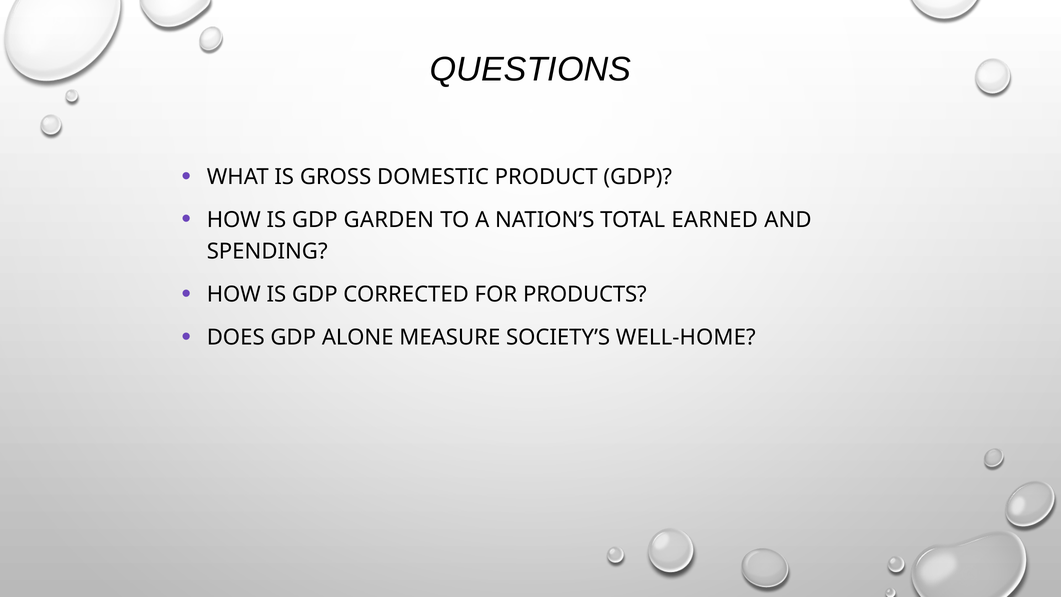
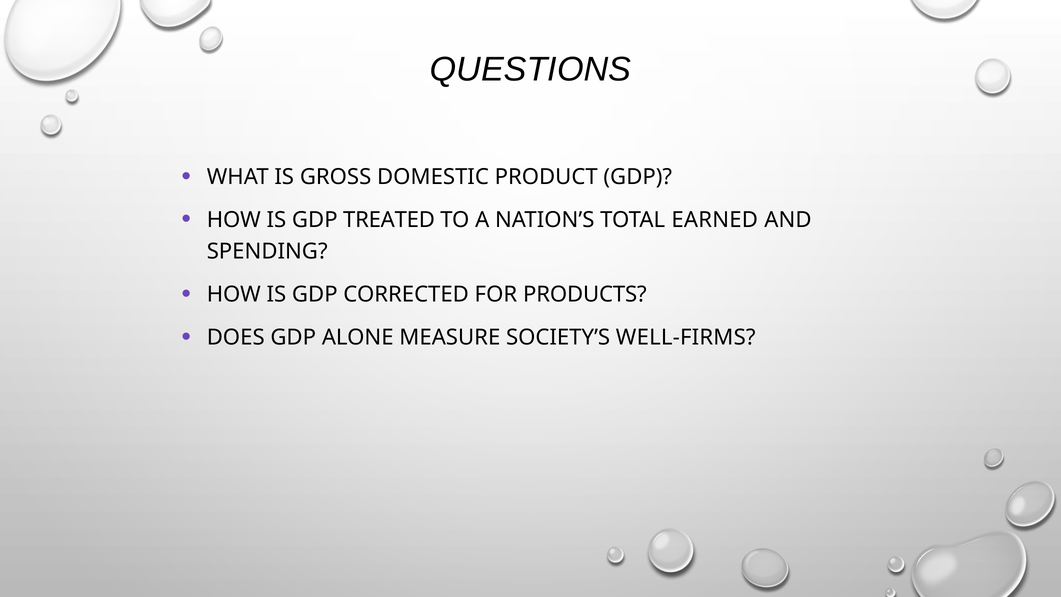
GARDEN: GARDEN -> TREATED (389, 220)
WELL-HOME: WELL-HOME -> WELL-FIRMS (686, 337)
